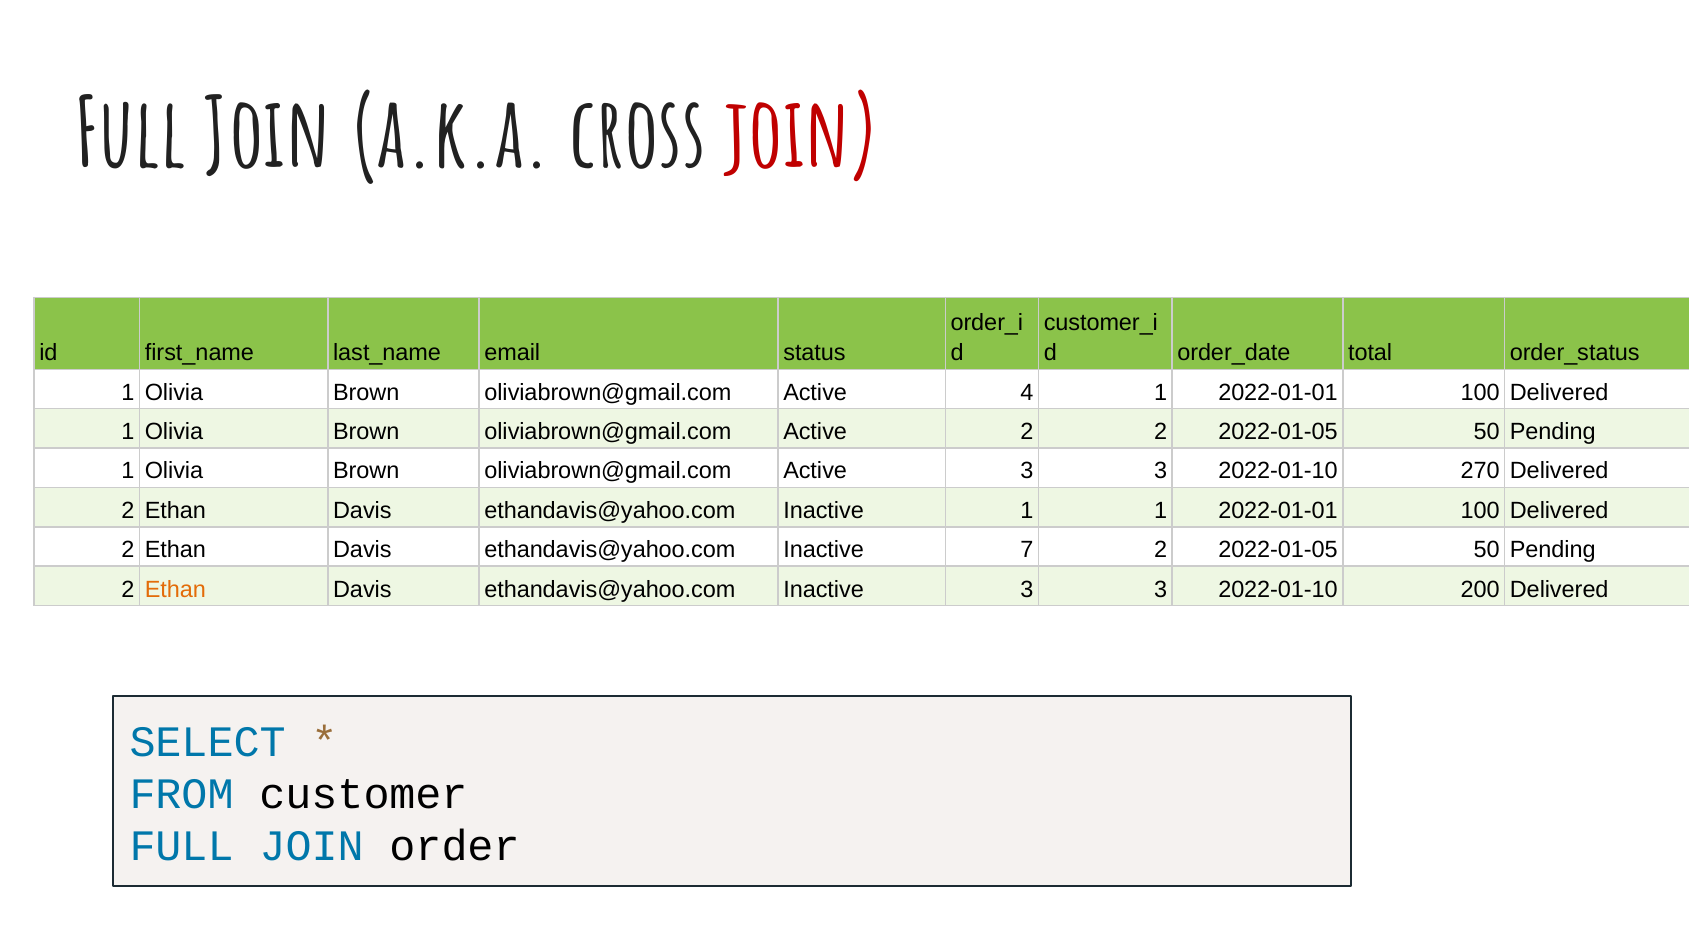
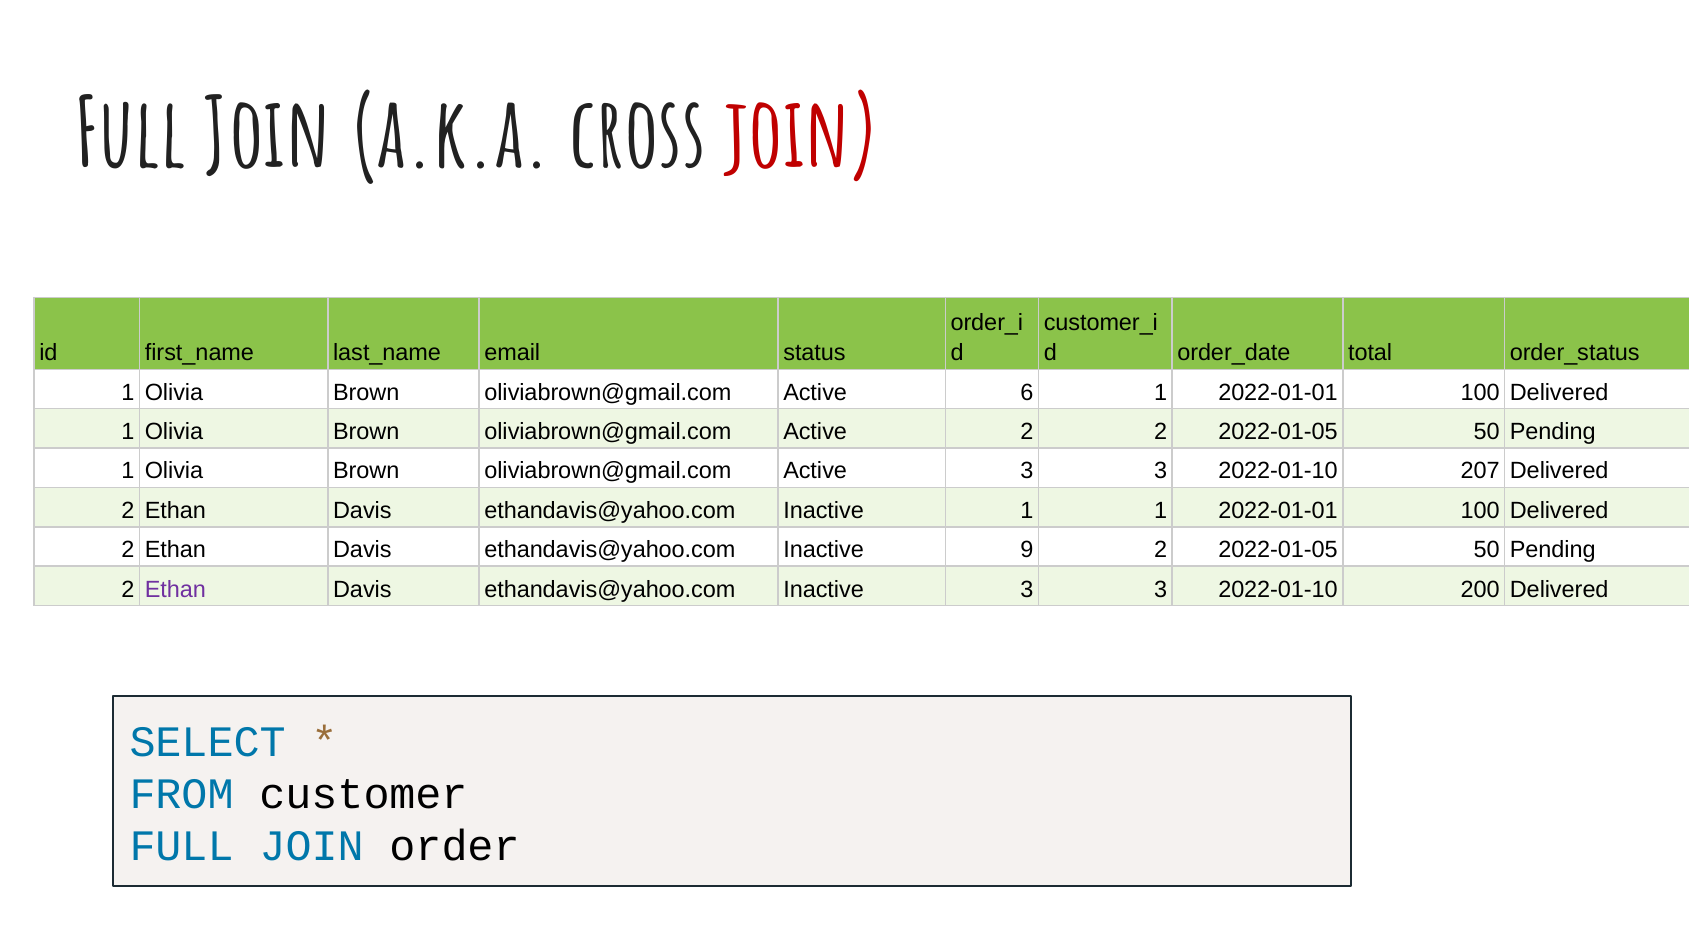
4: 4 -> 6 (1027, 392)
270: 270 -> 207 (1480, 471)
7: 7 -> 9 (1027, 550)
Ethan colour: orange -> purple (175, 589)
